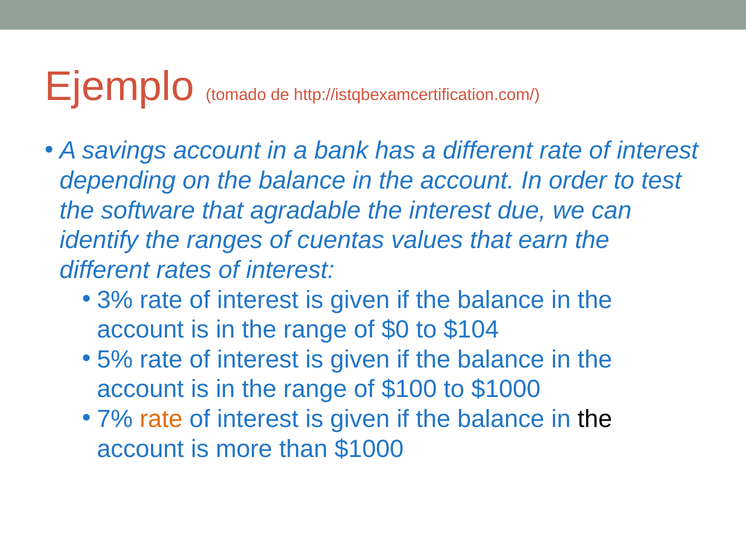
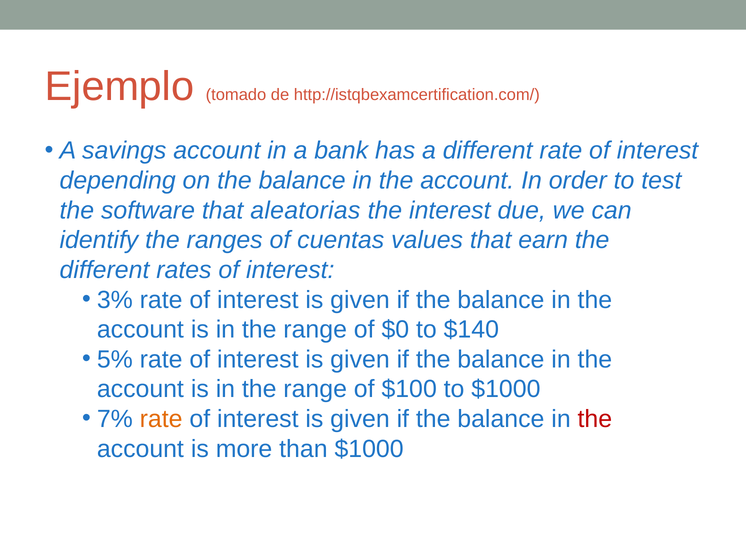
agradable: agradable -> aleatorias (305, 211)
$104: $104 -> $140 (471, 330)
the colour: black -> red (595, 419)
